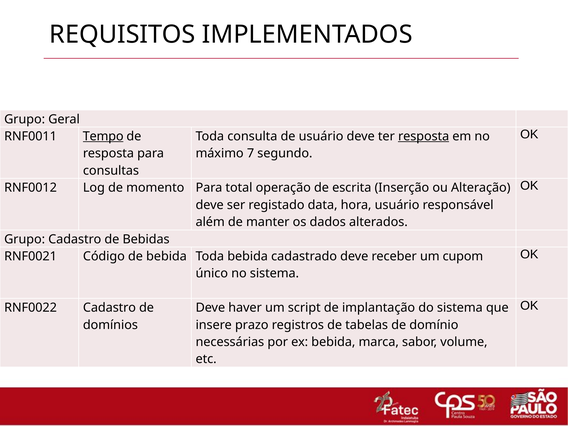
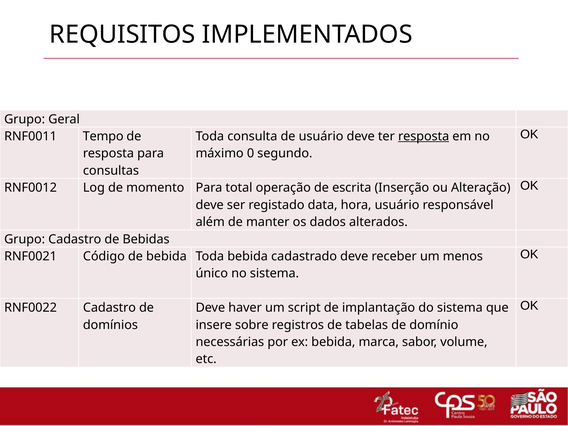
Tempo underline: present -> none (103, 136)
7: 7 -> 0 (251, 153)
cupom: cupom -> menos (463, 256)
prazo: prazo -> sobre (252, 325)
